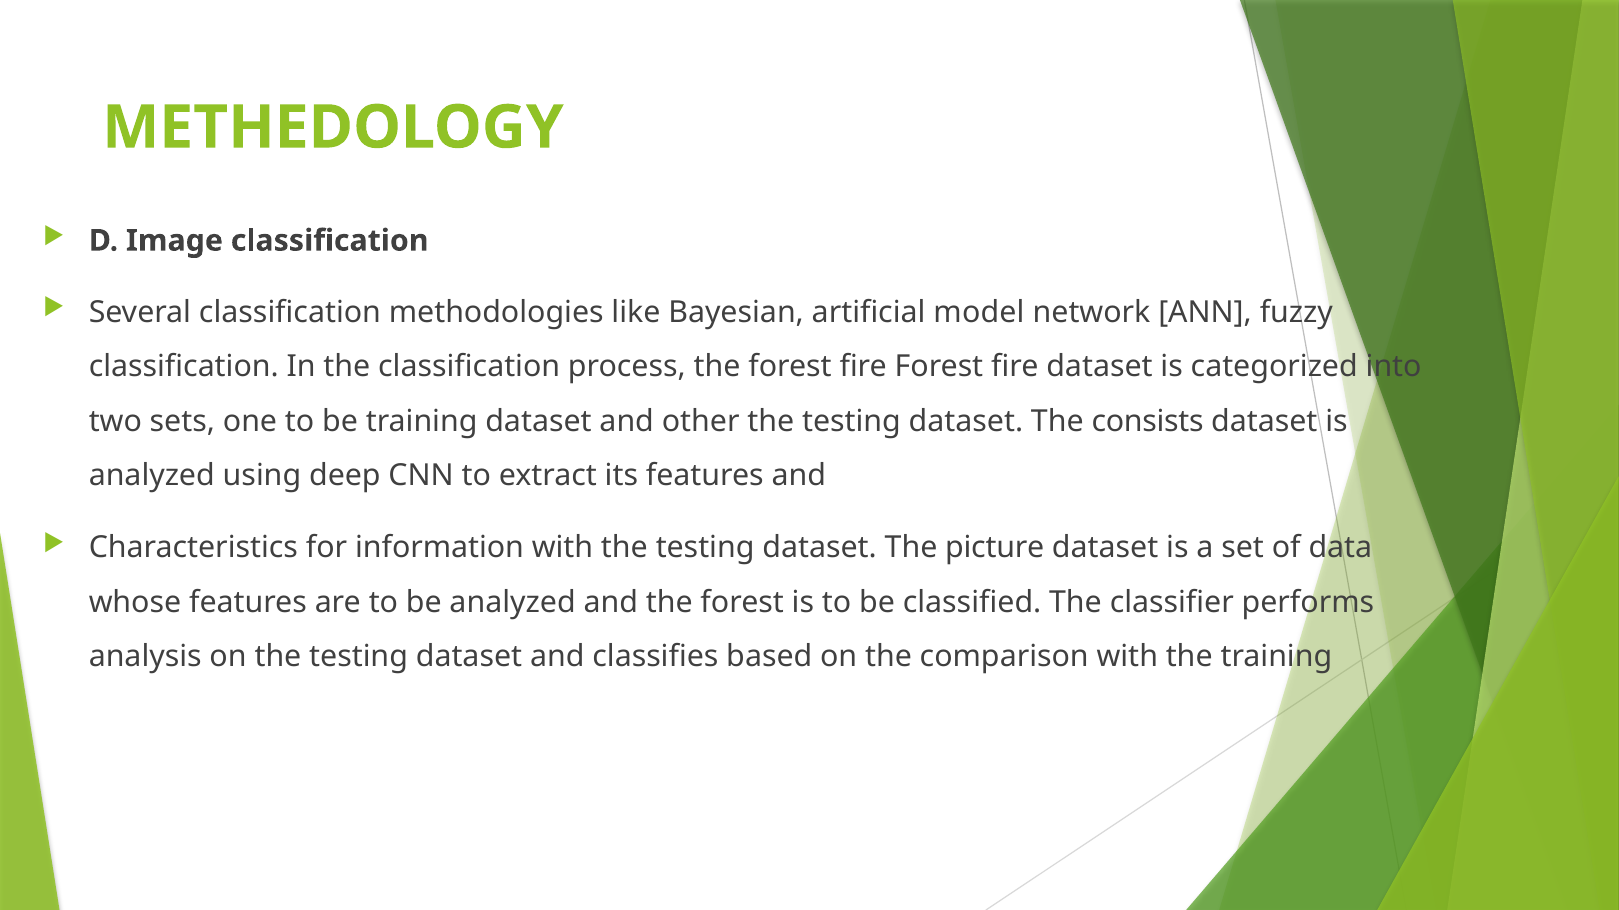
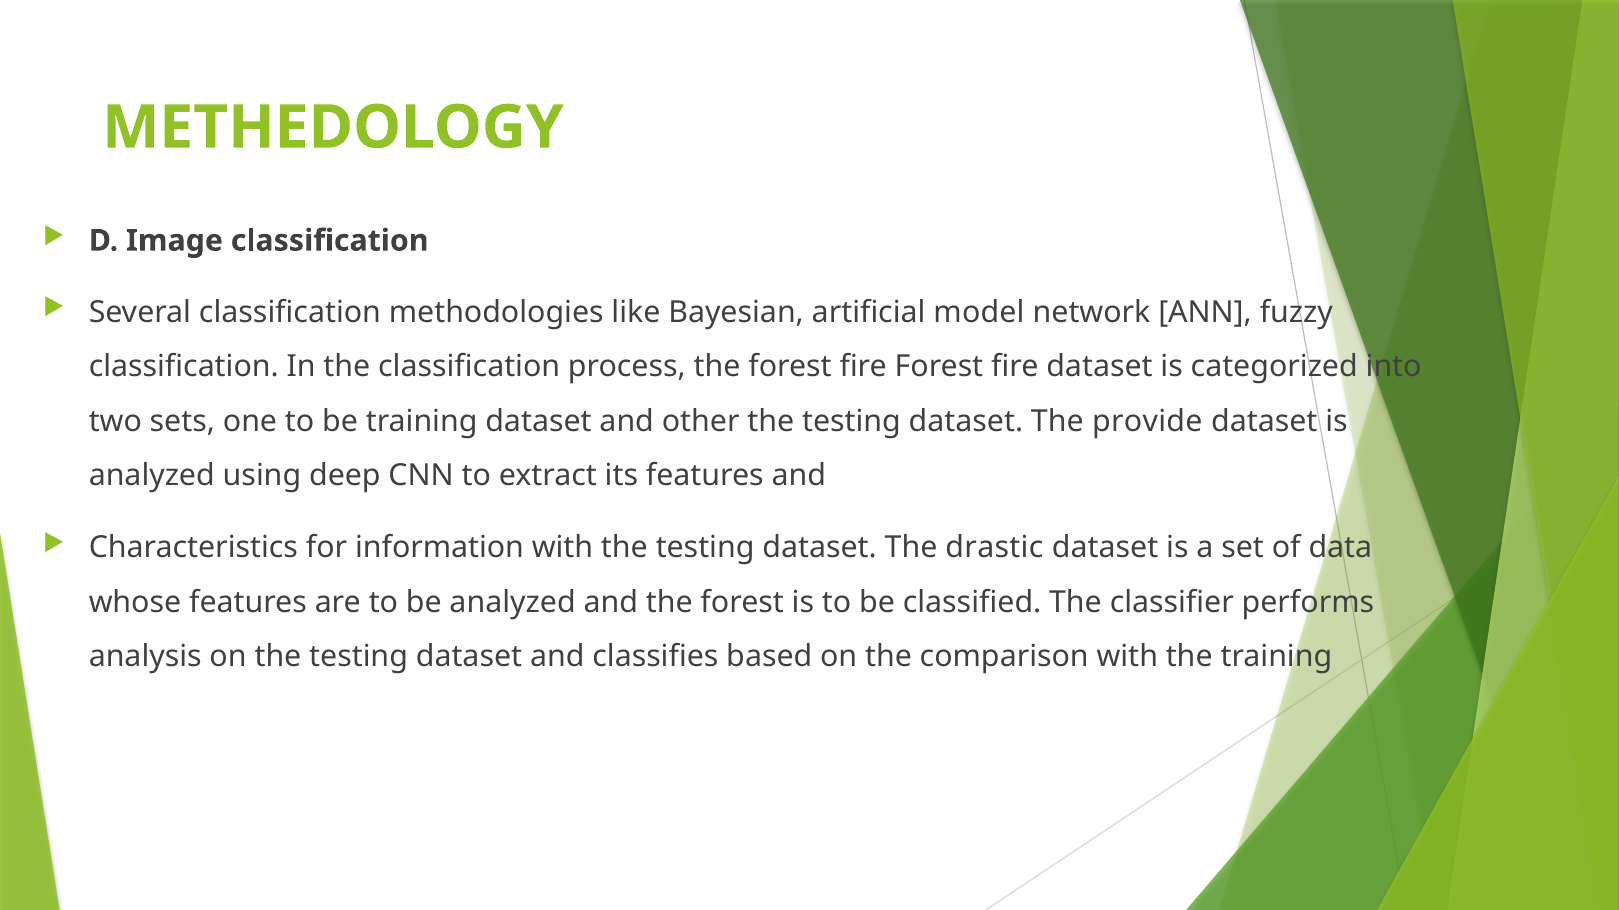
consists: consists -> provide (1147, 422)
picture: picture -> drastic (994, 548)
